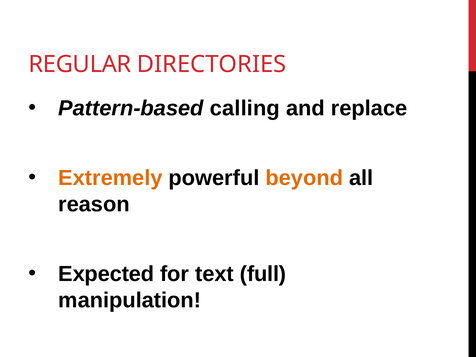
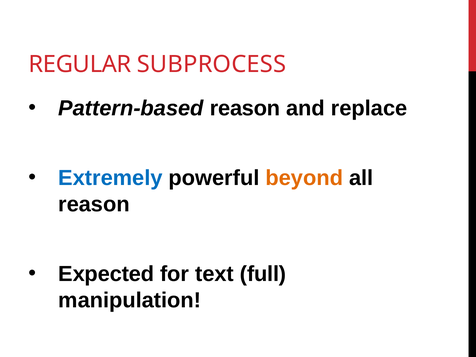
DIRECTORIES: DIRECTORIES -> SUBPROCESS (212, 64)
Pattern-based calling: calling -> reason (245, 108)
Extremely colour: orange -> blue (110, 178)
